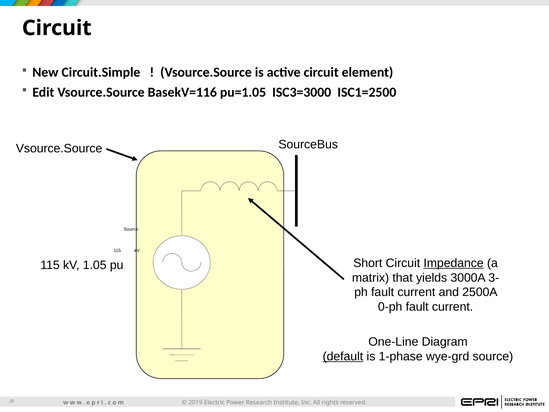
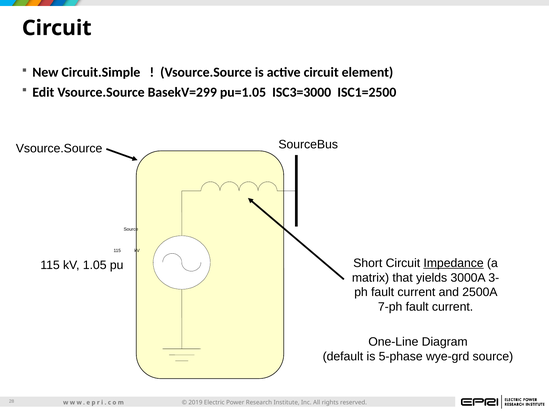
BasekV=116: BasekV=116 -> BasekV=299 (182, 92)
0-ph: 0-ph -> 7-ph (390, 307)
default underline: present -> none (343, 356)
1-phase: 1-phase -> 5-phase (401, 356)
